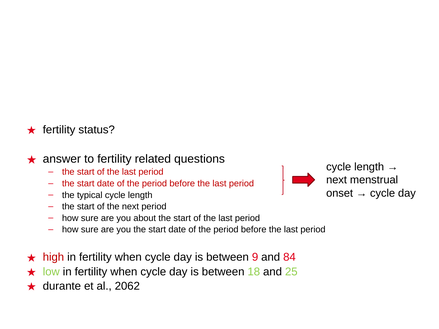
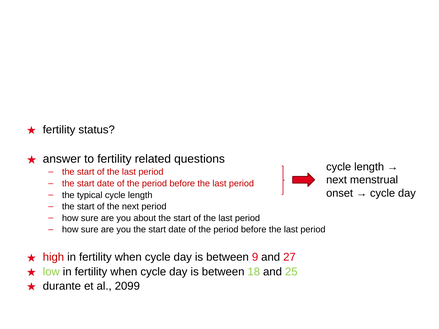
84: 84 -> 27 (289, 257)
2062: 2062 -> 2099 (127, 286)
